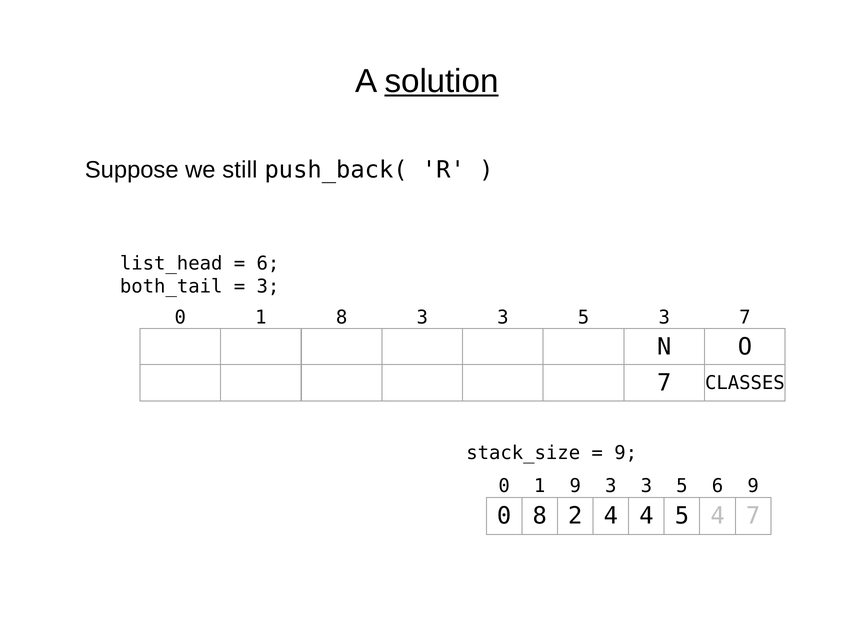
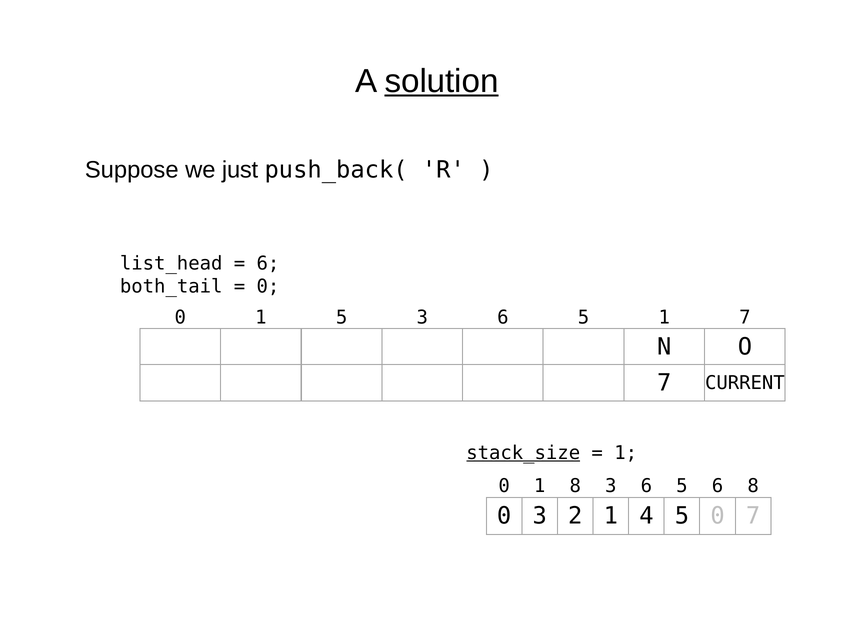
still: still -> just (240, 170)
3: 3 -> 0 (268, 286)
1 8: 8 -> 5 (342, 317)
3: 3 -> 6 (503, 317)
5 3: 3 -> 1 (664, 317)
CLASSES: CLASSES -> CURRENT (745, 383)
stack_size underline: none -> present (523, 452)
9: 9 -> 1 (626, 452)
1 9: 9 -> 8 (575, 486)
3: 3 -> 6 (646, 486)
6 9: 9 -> 8 (753, 486)
0 8: 8 -> 3 (540, 516)
2 4: 4 -> 1 (611, 516)
5 4: 4 -> 0 (718, 516)
